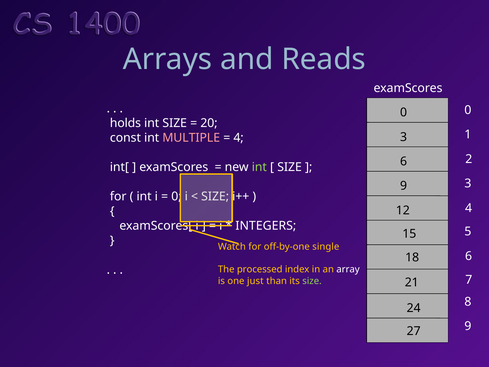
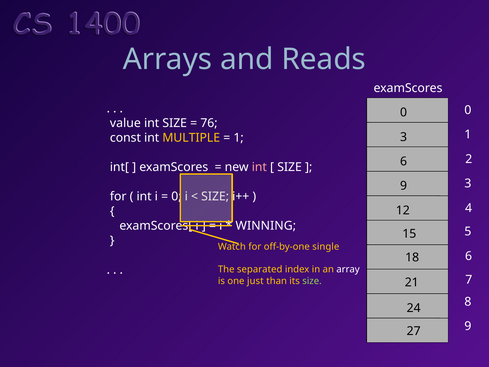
holds: holds -> value (125, 123)
20: 20 -> 76 (209, 123)
MULTIPLE colour: pink -> yellow (191, 138)
4: 4 -> 1 (239, 138)
int colour: light green -> pink (259, 167)
INTEGERS: INTEGERS -> WINNING (266, 226)
processed: processed -> separated (260, 269)
